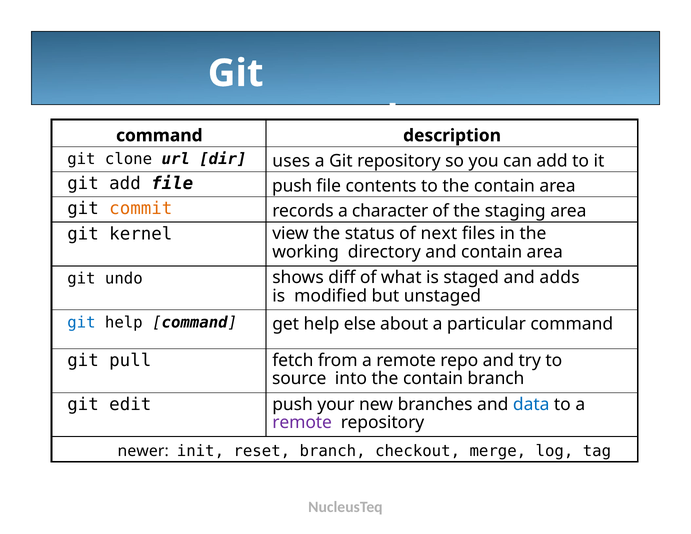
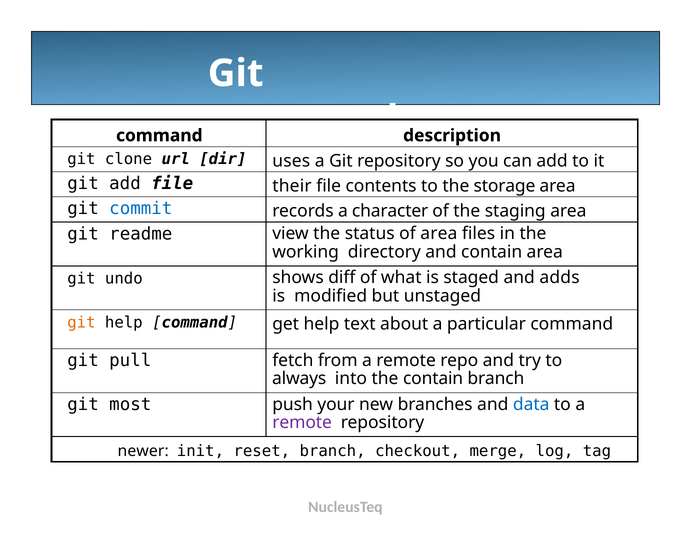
file push: push -> their (292, 186)
to the contain: contain -> storage (504, 186)
commit colour: orange -> blue (141, 209)
kernel: kernel -> readme (141, 234)
of next: next -> area (439, 234)
git colour: blue -> orange (81, 322)
else: else -> text (360, 324)
source: source -> always (299, 379)
edit: edit -> most (130, 404)
